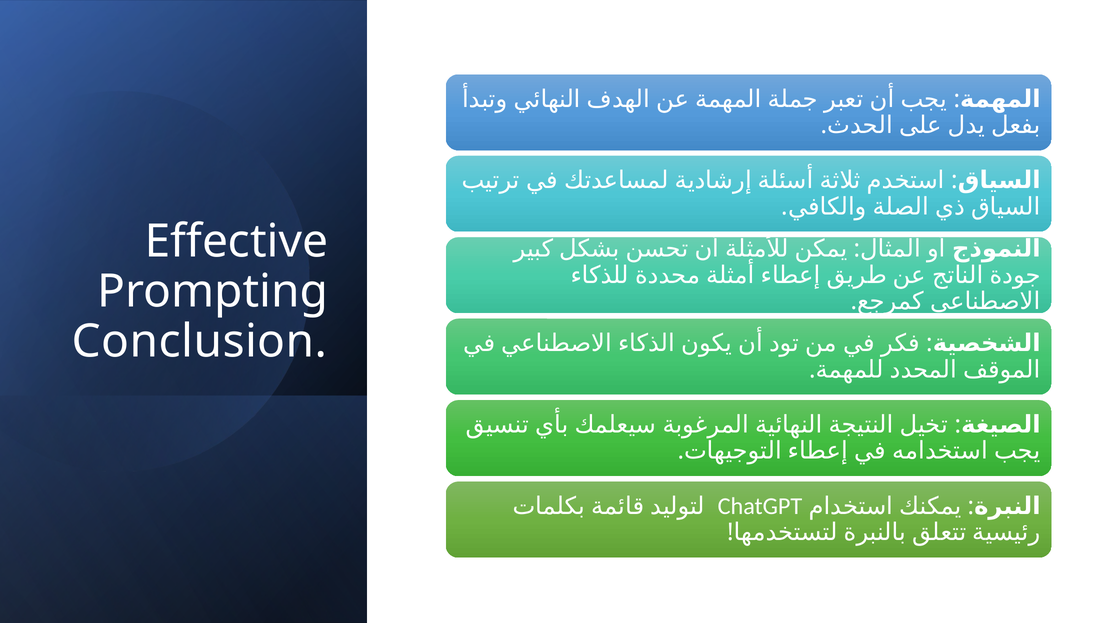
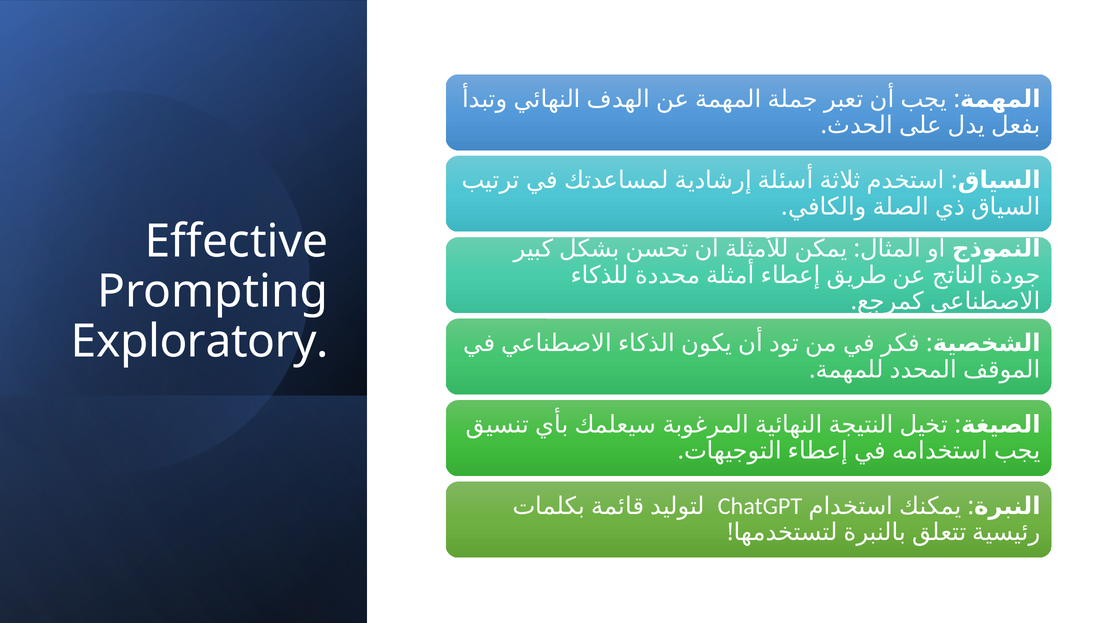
Conclusion: Conclusion -> Exploratory (200, 341)
